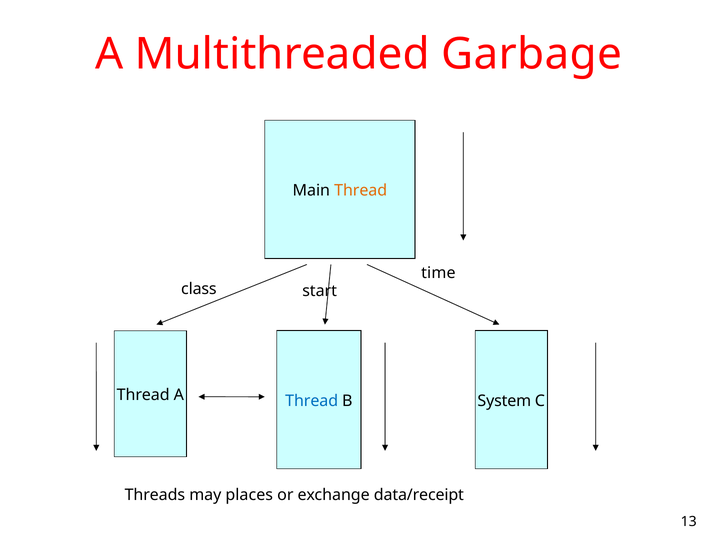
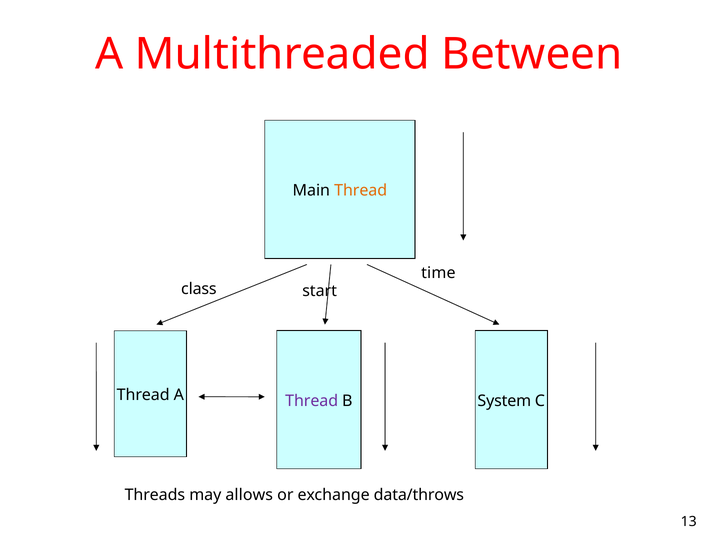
Garbage: Garbage -> Between (532, 54)
Thread colour: blue -> purple (312, 401)
places: places -> allows (249, 496)
data/receipt: data/receipt -> data/throws (419, 496)
